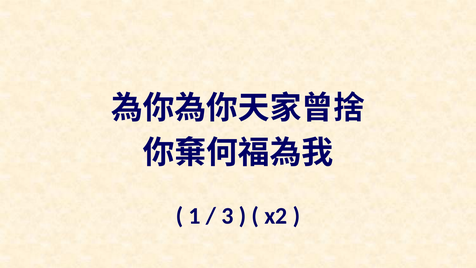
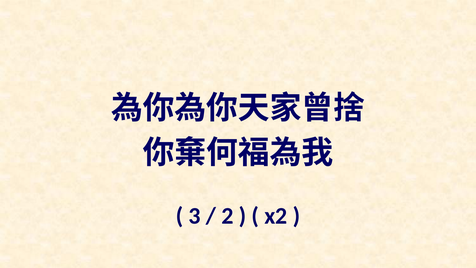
1: 1 -> 3 (194, 216)
3: 3 -> 2 (227, 216)
